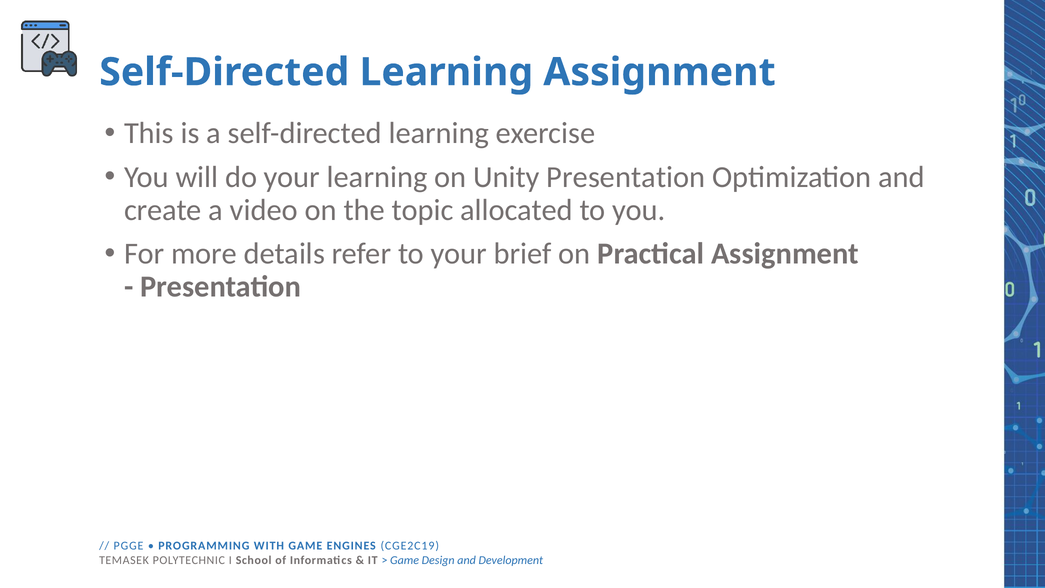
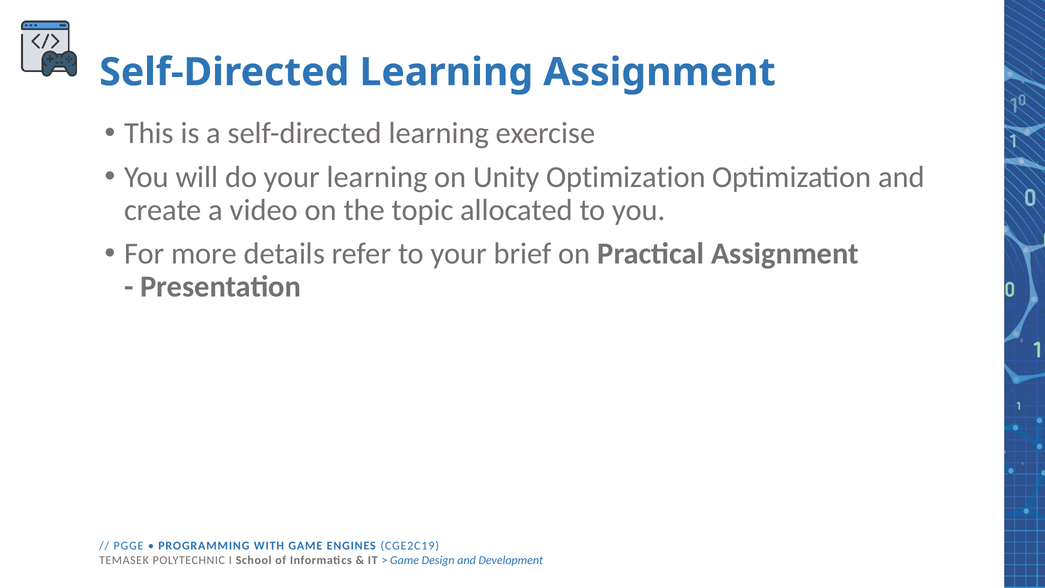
Unity Presentation: Presentation -> Optimization (626, 177)
